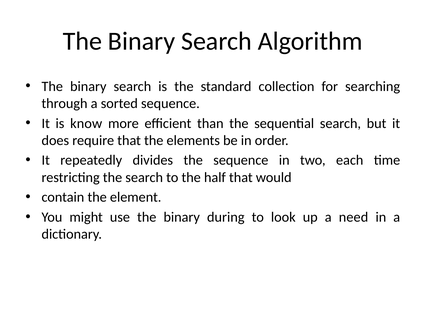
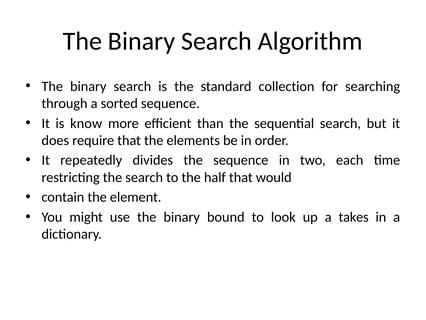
during: during -> bound (226, 217)
need: need -> takes (354, 217)
